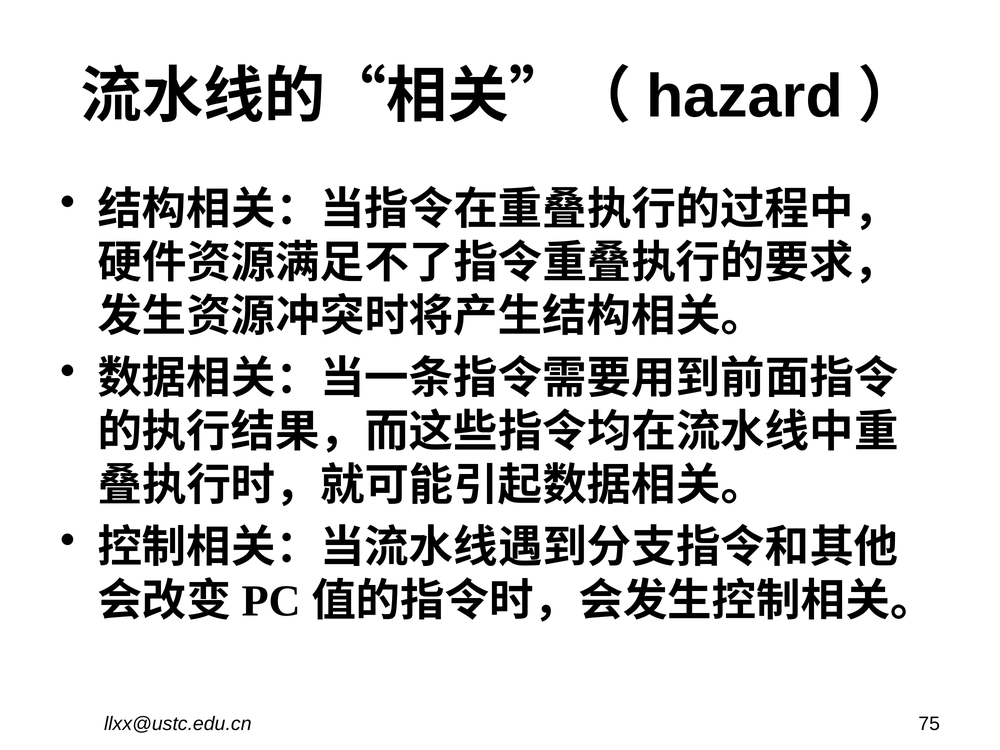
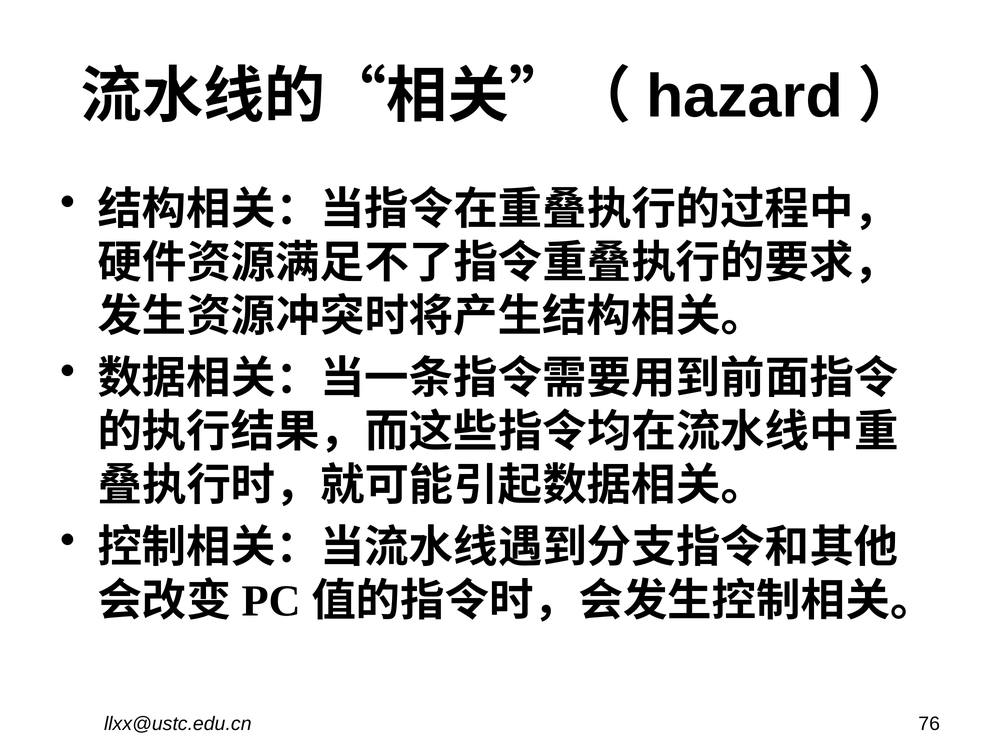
75: 75 -> 76 (929, 724)
